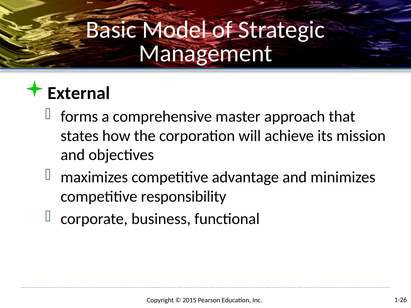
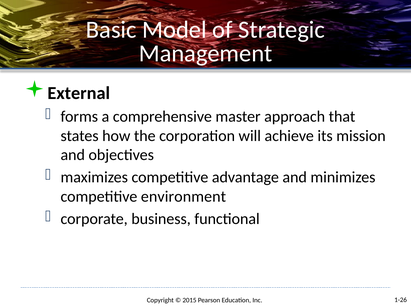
responsibility: responsibility -> environment (183, 197)
